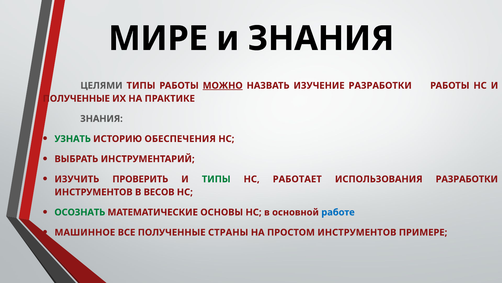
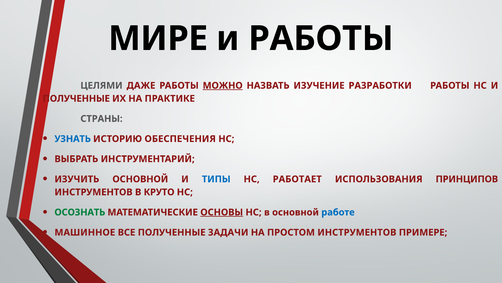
и ЗНАНИЯ: ЗНАНИЯ -> РАБОТЫ (321, 38)
ЦЕЛЯМИ ТИПЫ: ТИПЫ -> ДАЖЕ (141, 85)
ЗНАНИЯ: ЗНАНИЯ -> СТРАНЫ (101, 118)
УЗНАТЬ colour: green -> blue (73, 139)
ИЗУЧИТЬ ПРОВЕРИТЬ: ПРОВЕРИТЬ -> ОСНОВНОЙ (140, 179)
ТИПЫ colour: green -> blue (216, 179)
ИСПОЛЬЗОВАНИЯ РАЗРАБОТКИ: РАЗРАБОТКИ -> ПРИНЦИПОВ (467, 179)
ВЕСОВ: ВЕСОВ -> КРУТО (159, 192)
ОСНОВЫ underline: none -> present (222, 212)
СТРАНЫ: СТРАНЫ -> ЗАДАЧИ (228, 232)
